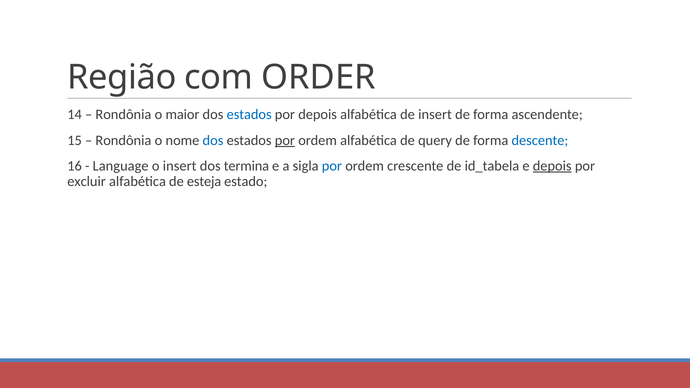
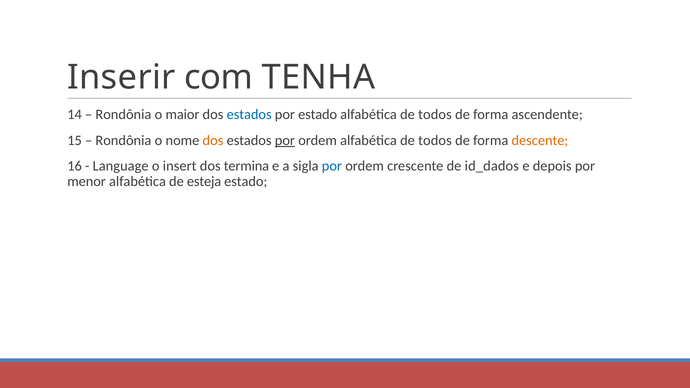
Região: Região -> Inserir (121, 77)
ORDER: ORDER -> TENHA (319, 77)
por depois: depois -> estado (318, 115)
insert: insert -> todos (435, 115)
dos colour: blue -> orange (213, 140)
ordem alfabética de query: query -> todos (435, 140)
descente colour: blue -> orange (540, 140)
id_tabela: id_tabela -> id_dados (492, 166)
depois underline: present -> none (552, 166)
excluir: excluir -> menor (87, 181)
